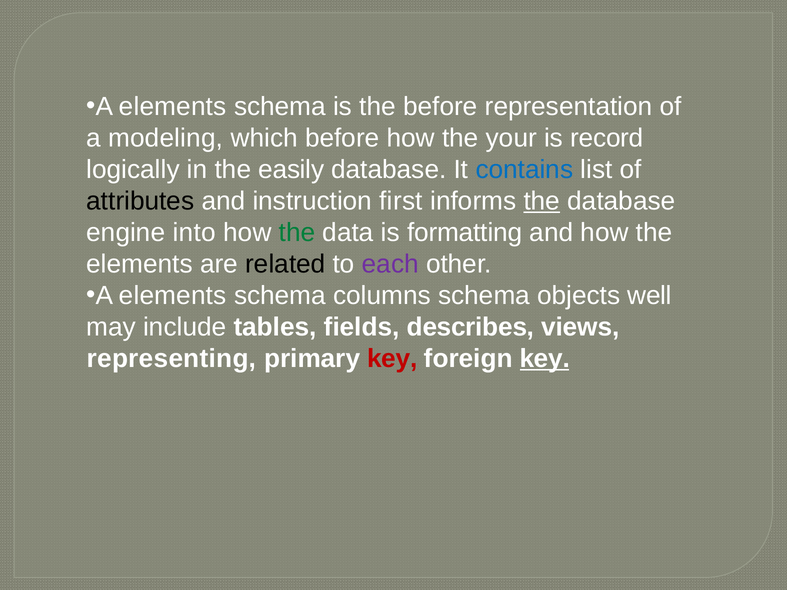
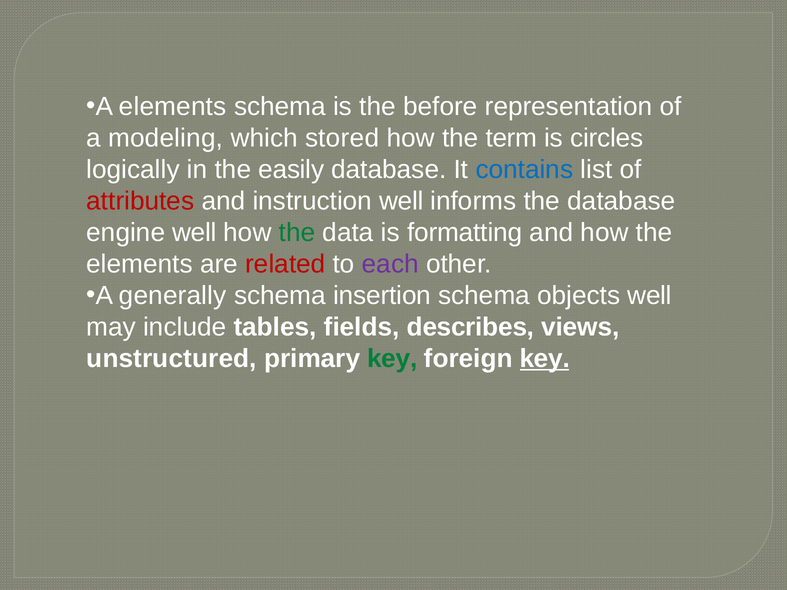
which before: before -> stored (342, 138)
your: your -> term (511, 138)
record: record -> circles (607, 138)
attributes colour: black -> red (140, 201)
instruction first: first -> well (401, 201)
the underline: present -> none (542, 201)
engine into: into -> well (194, 233)
related colour: black -> red (285, 264)
elements: elements -> generally (173, 296)
columns: columns -> insertion (382, 296)
representing: representing -> unstructured (172, 359)
key colour: red -> green (392, 359)
